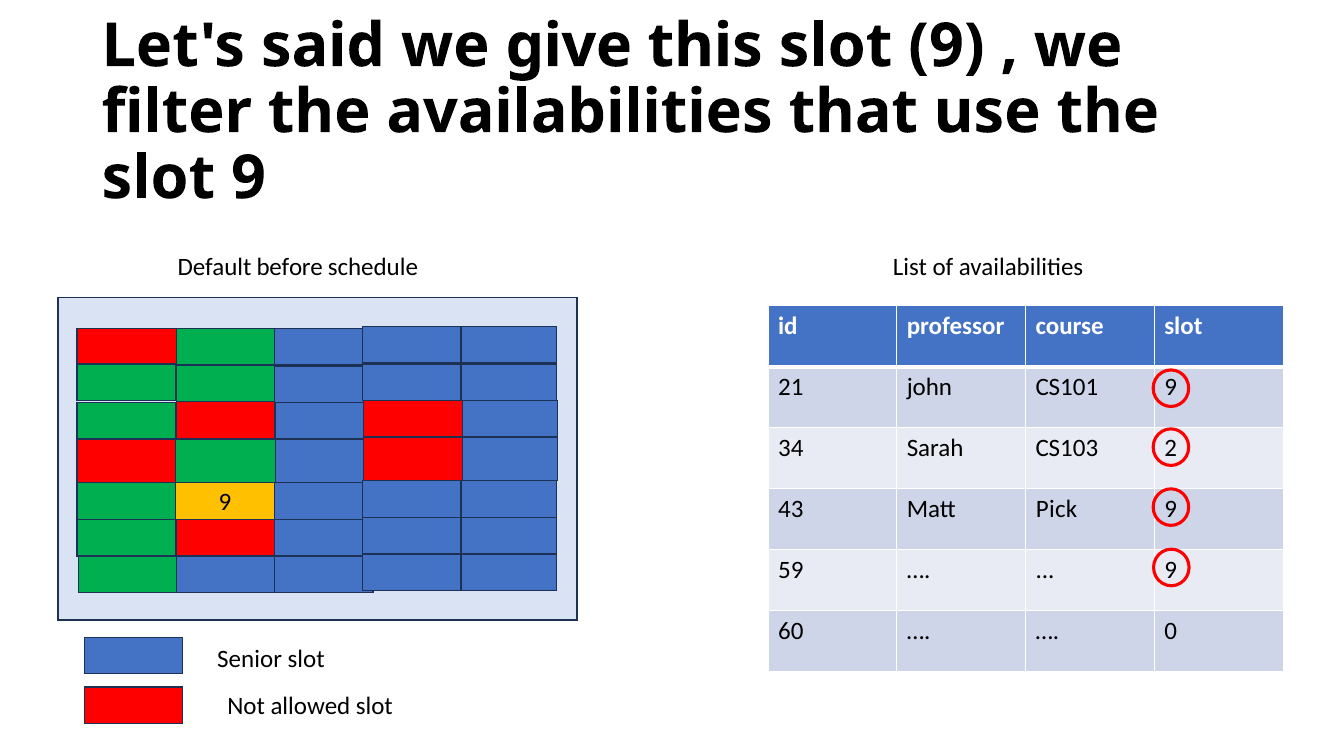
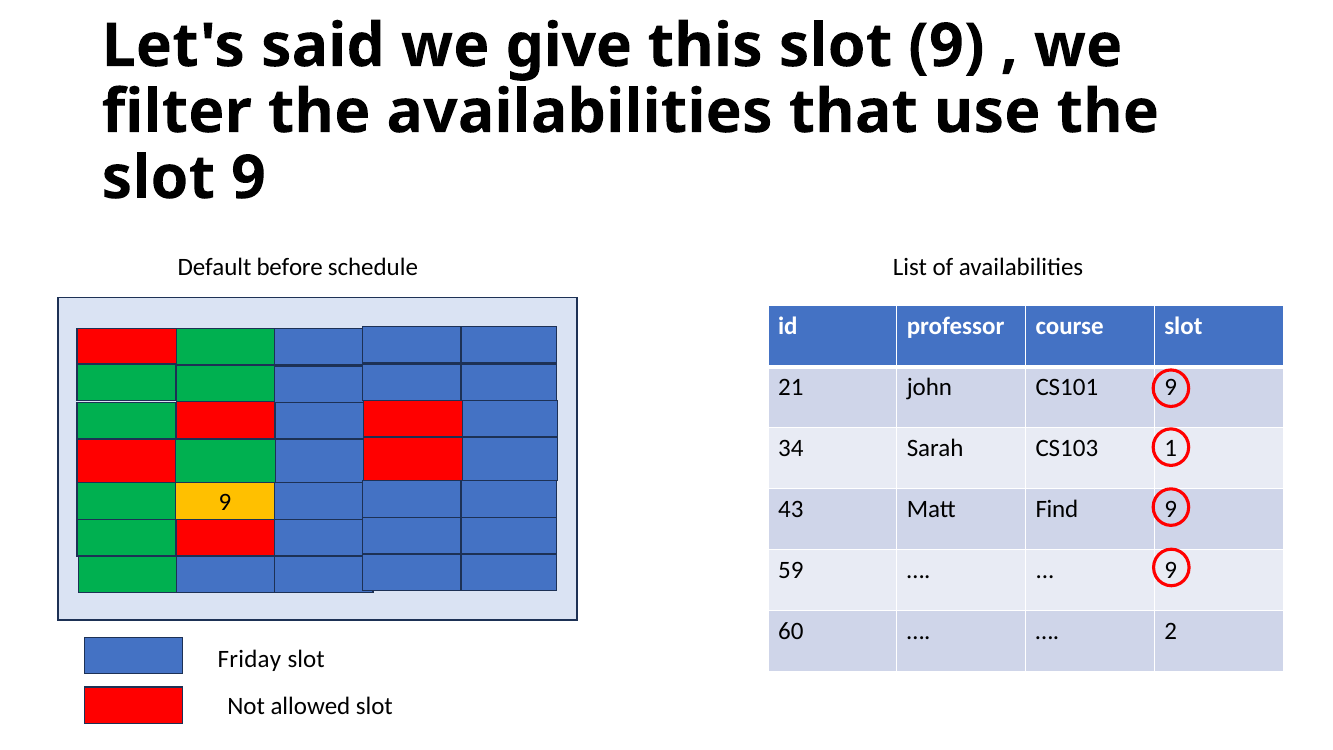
2: 2 -> 1 (1171, 448)
Pick: Pick -> Find (1057, 509)
0: 0 -> 2 (1171, 631)
Senior: Senior -> Friday (249, 659)
